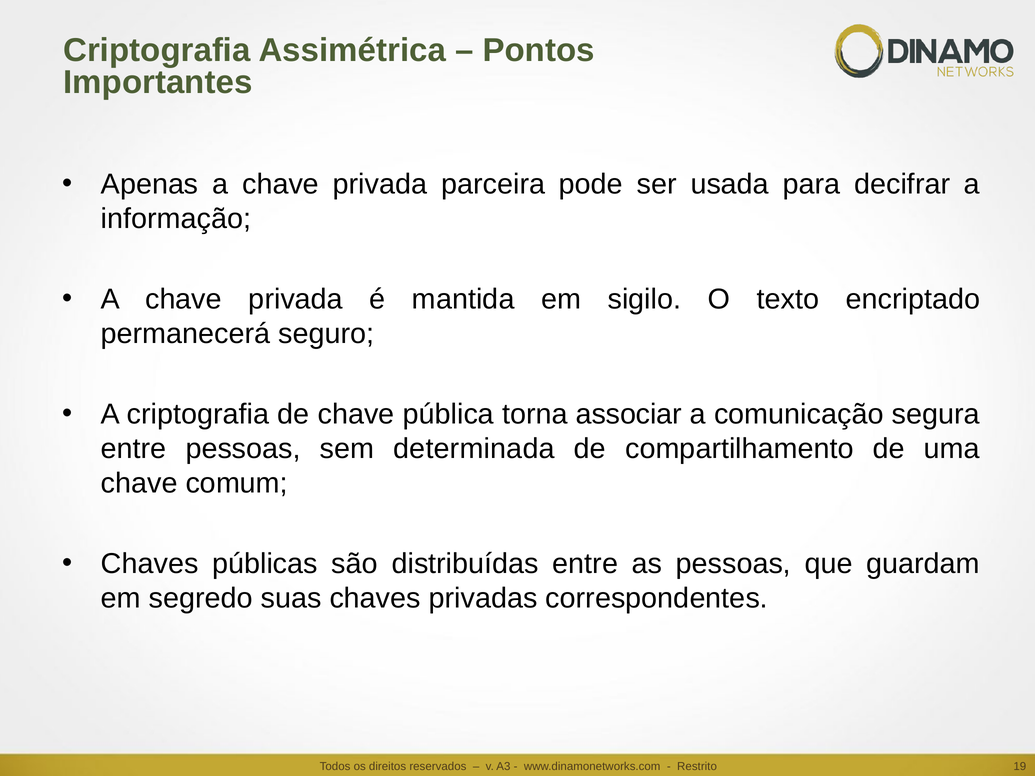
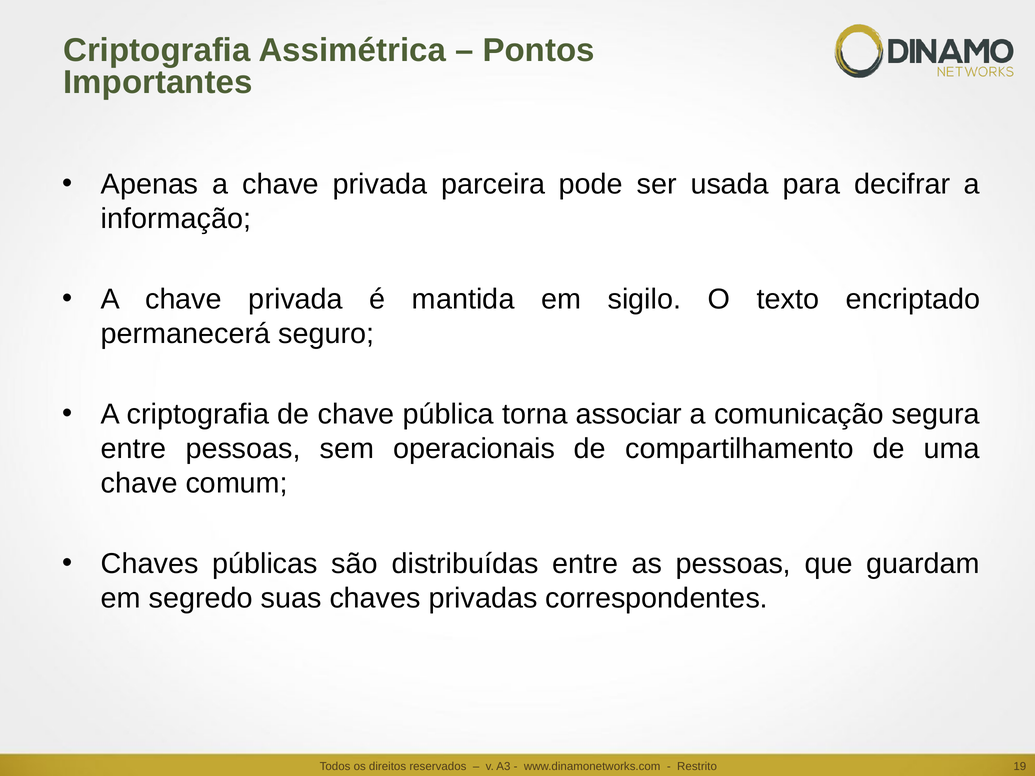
determinada: determinada -> operacionais (474, 449)
